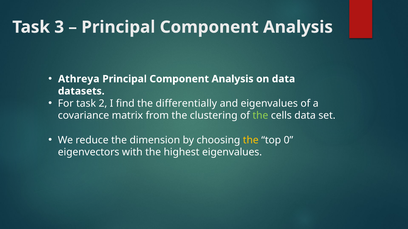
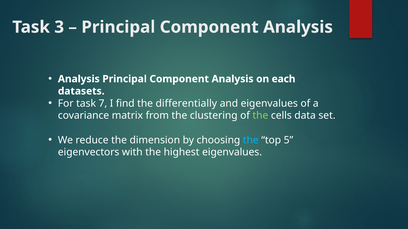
Athreya: Athreya -> Analysis (79, 79)
on data: data -> each (284, 79)
2: 2 -> 7 (103, 104)
the colour: yellow -> light blue (251, 140)
0: 0 -> 5 (288, 140)
